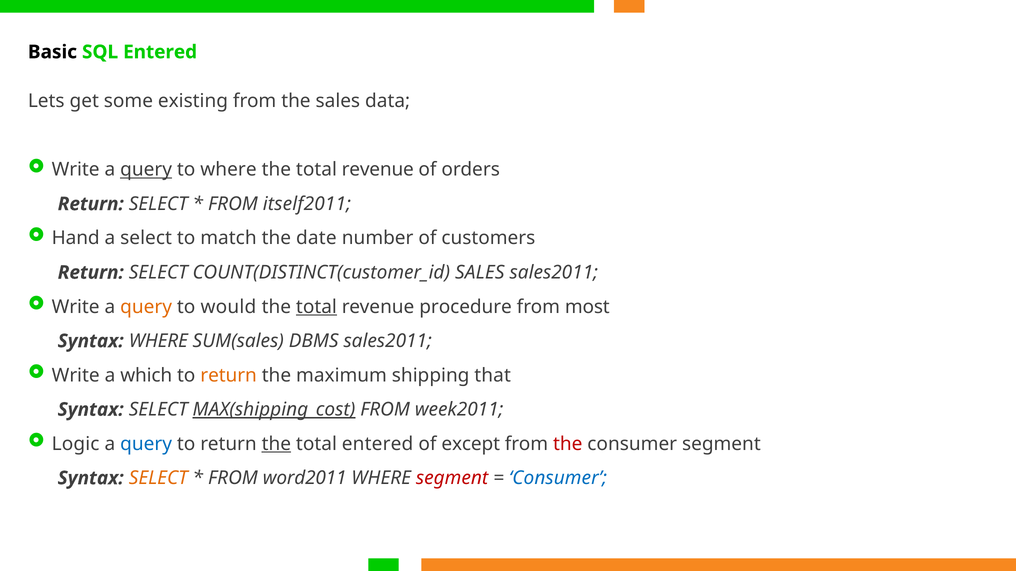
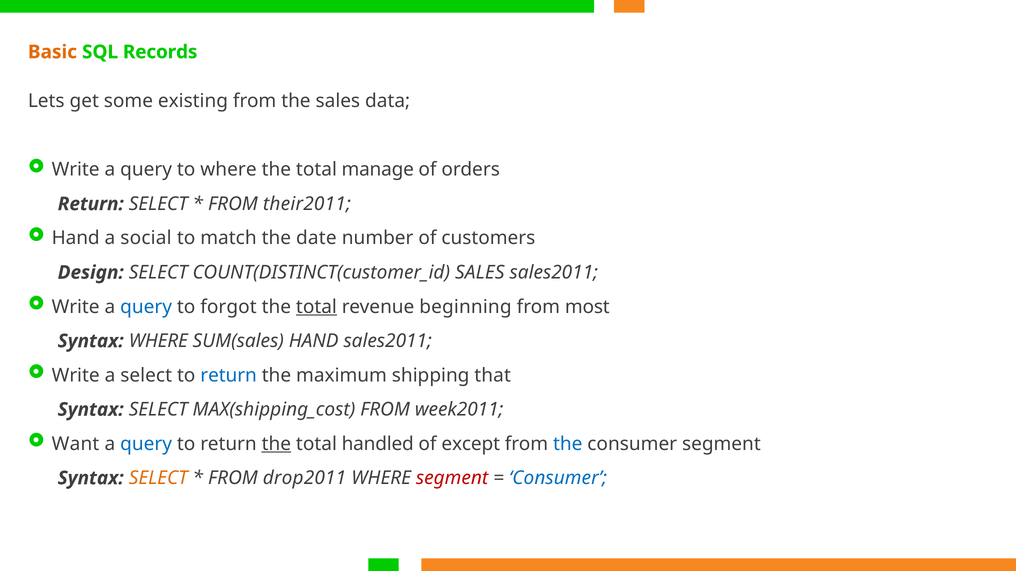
Basic colour: black -> orange (52, 52)
SQL Entered: Entered -> Records (160, 52)
query underline: present -> none (146, 170)
revenue: revenue -> manage (378, 170)
itself2011: itself2011 -> their2011 (307, 204)
a select: select -> social (146, 238)
Return: Return -> Design (91, 273)
query colour: orange -> blue (146, 307)
would: would -> forgot (228, 307)
procedure: procedure -> beginning (465, 307)
SUM(sales DBMS: DBMS -> HAND (314, 341)
a which: which -> select (146, 376)
return colour: orange -> blue (229, 376)
MAX(shipping_cost underline: present -> none (274, 410)
Logic: Logic -> Want (76, 444)
total entered: entered -> handled (378, 444)
the colour: red -> blue (568, 444)
word2011: word2011 -> drop2011 (305, 478)
